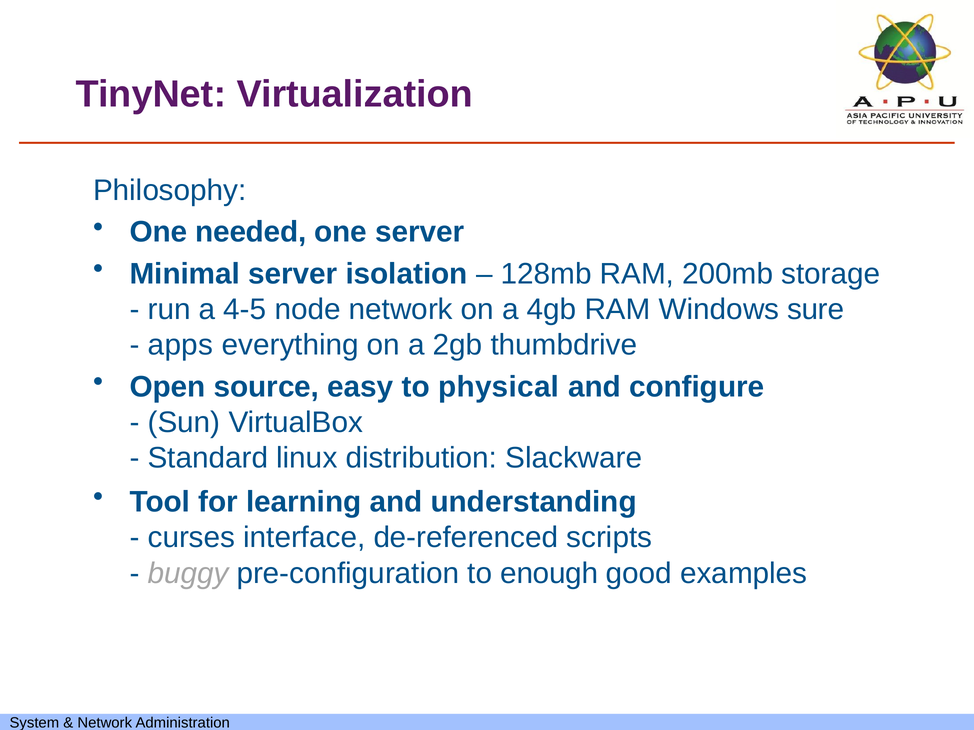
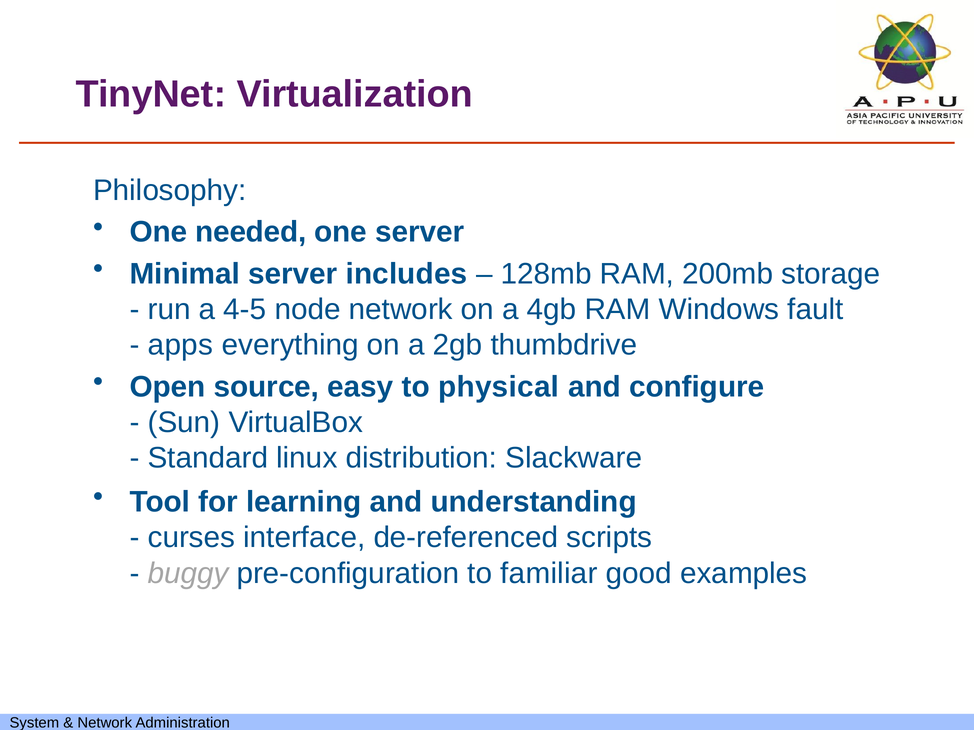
isolation: isolation -> includes (406, 274)
sure: sure -> fault (816, 310)
enough: enough -> familiar (549, 574)
